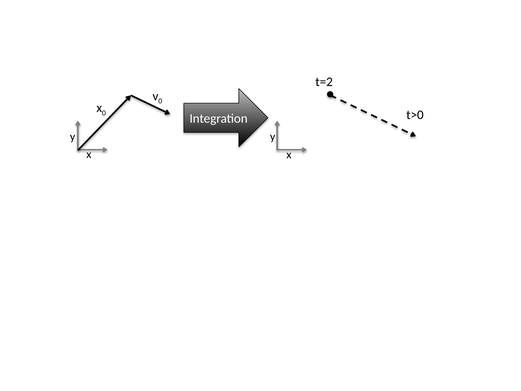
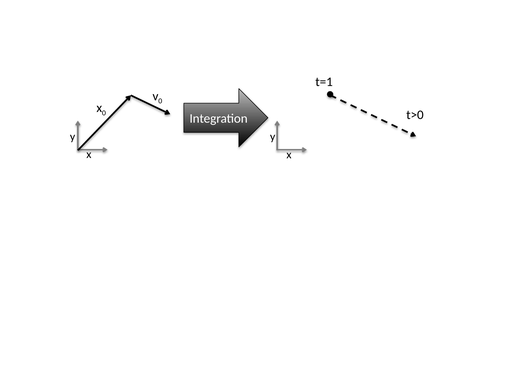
t=2: t=2 -> t=1 (324, 82)
